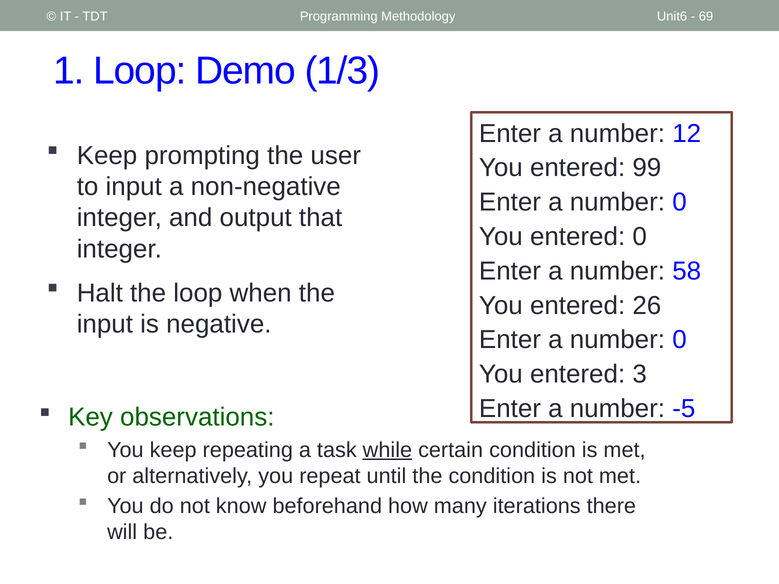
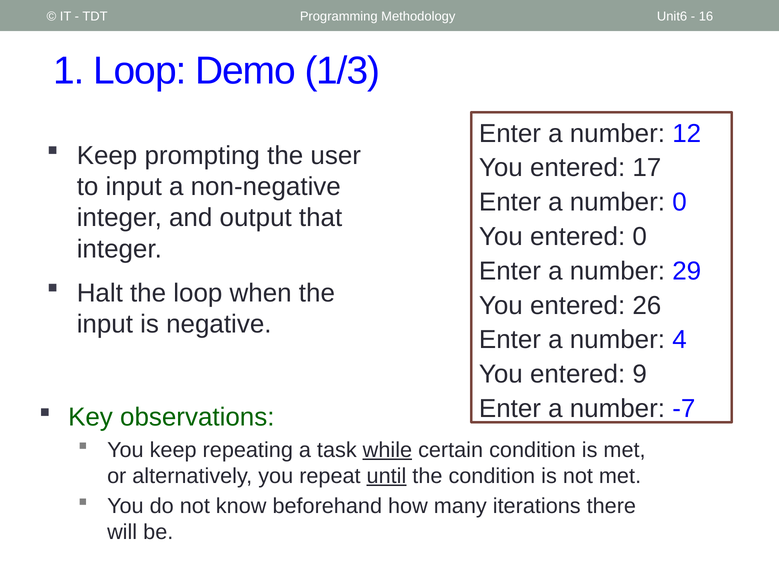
69: 69 -> 16 (706, 16)
99: 99 -> 17 (647, 168)
58: 58 -> 29 (687, 271)
0: 0 -> 4 (680, 340)
3: 3 -> 9 (640, 374)
-5: -5 -> -7 (684, 409)
until underline: none -> present (386, 476)
